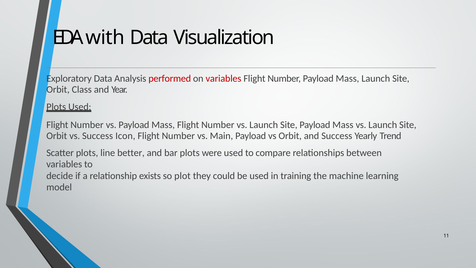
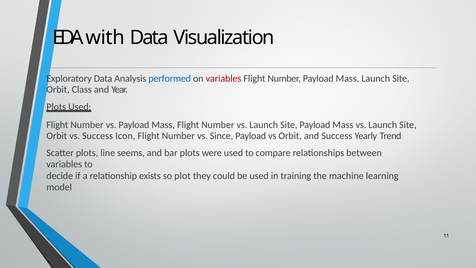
performed colour: red -> blue (170, 79)
Main: Main -> Since (222, 136)
better: better -> seems (131, 153)
